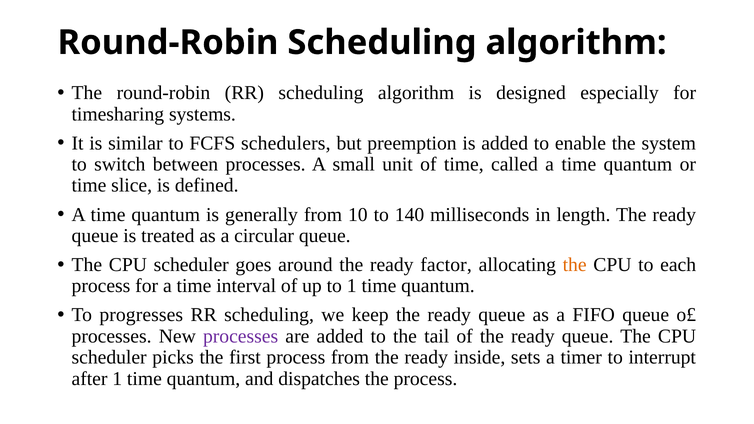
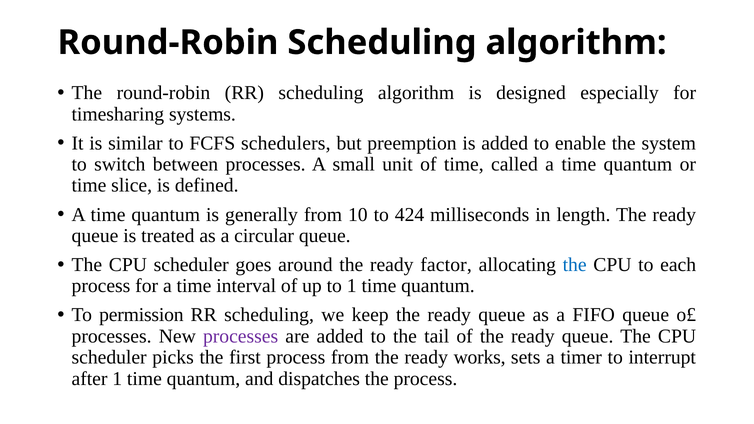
140: 140 -> 424 (410, 215)
the colour: orange -> blue (575, 265)
progresses: progresses -> permission (141, 315)
inside: inside -> works (480, 357)
